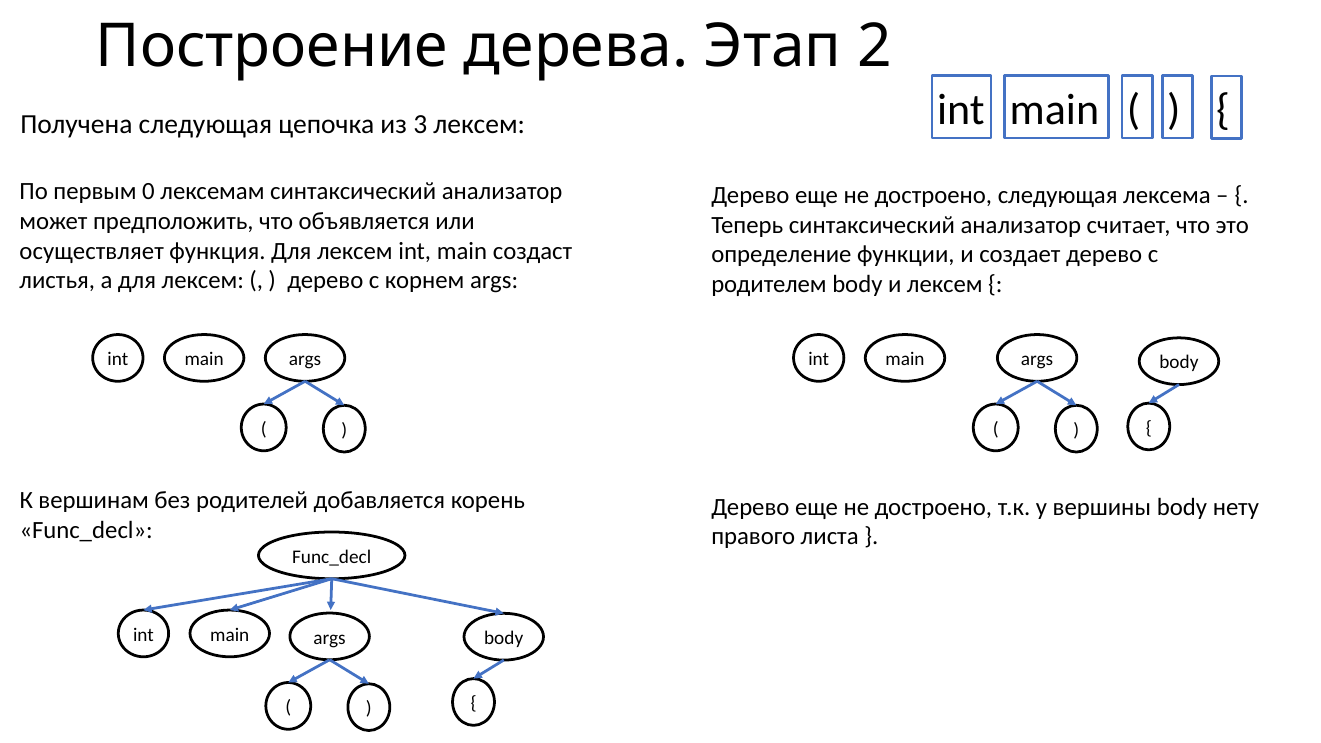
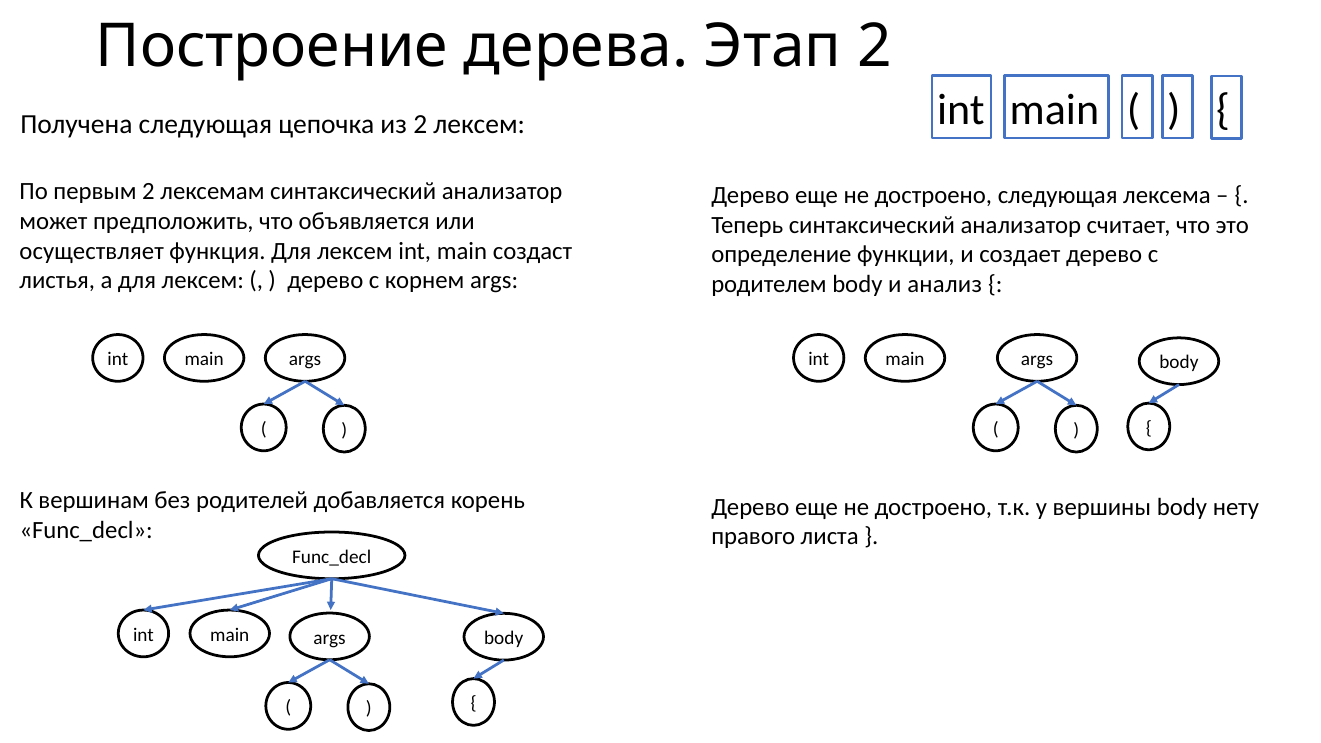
из 3: 3 -> 2 (420, 124)
первым 0: 0 -> 2 (148, 191)
и лексем: лексем -> анализ (945, 284)
